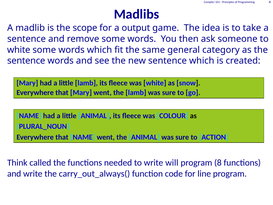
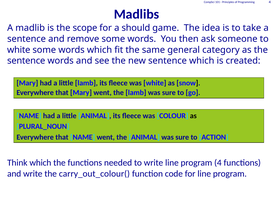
output: output -> should (136, 28)
Think called: called -> which (40, 163)
write will: will -> line (172, 163)
program 8: 8 -> 4 (218, 163)
carry_out_always(: carry_out_always( -> carry_out_colour( (94, 173)
